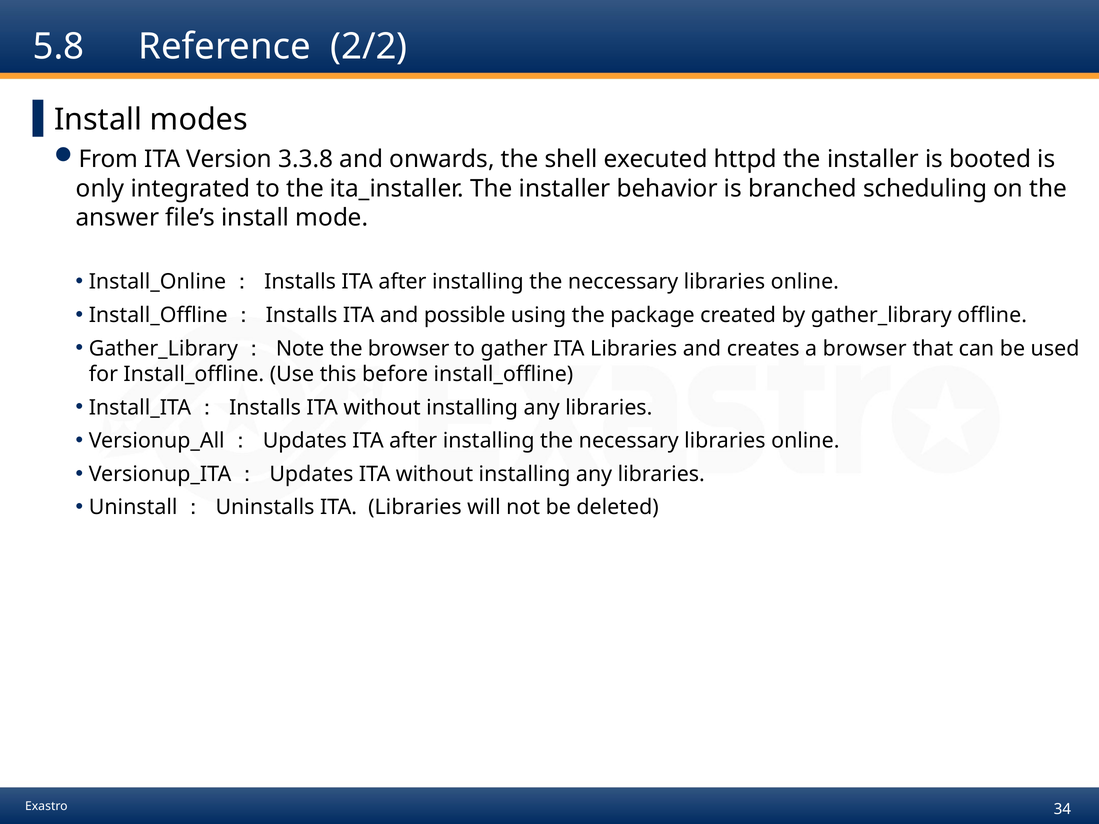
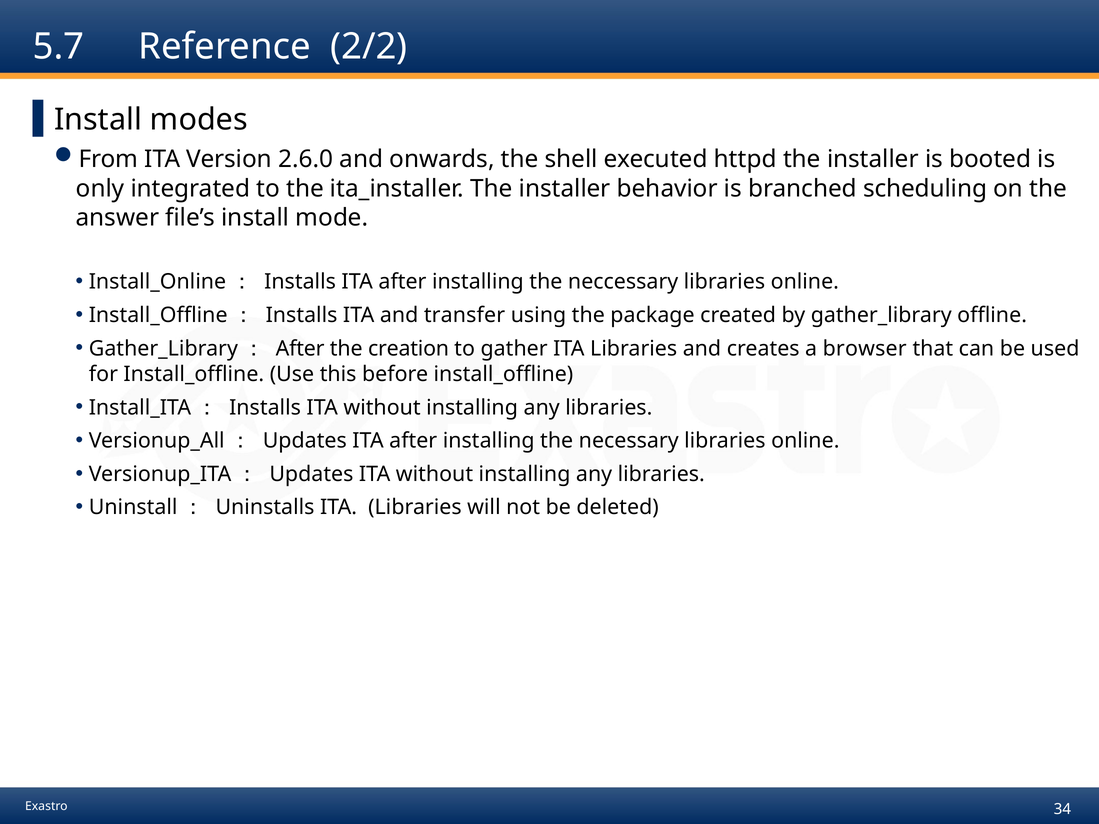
5.8: 5.8 -> 5.7 (58, 47)
3.3.8: 3.3.8 -> 2.6.0 (306, 159)
possible: possible -> transfer (464, 315)
Gather_Library： Note: Note -> After (300, 349)
the browser: browser -> creation (409, 349)
